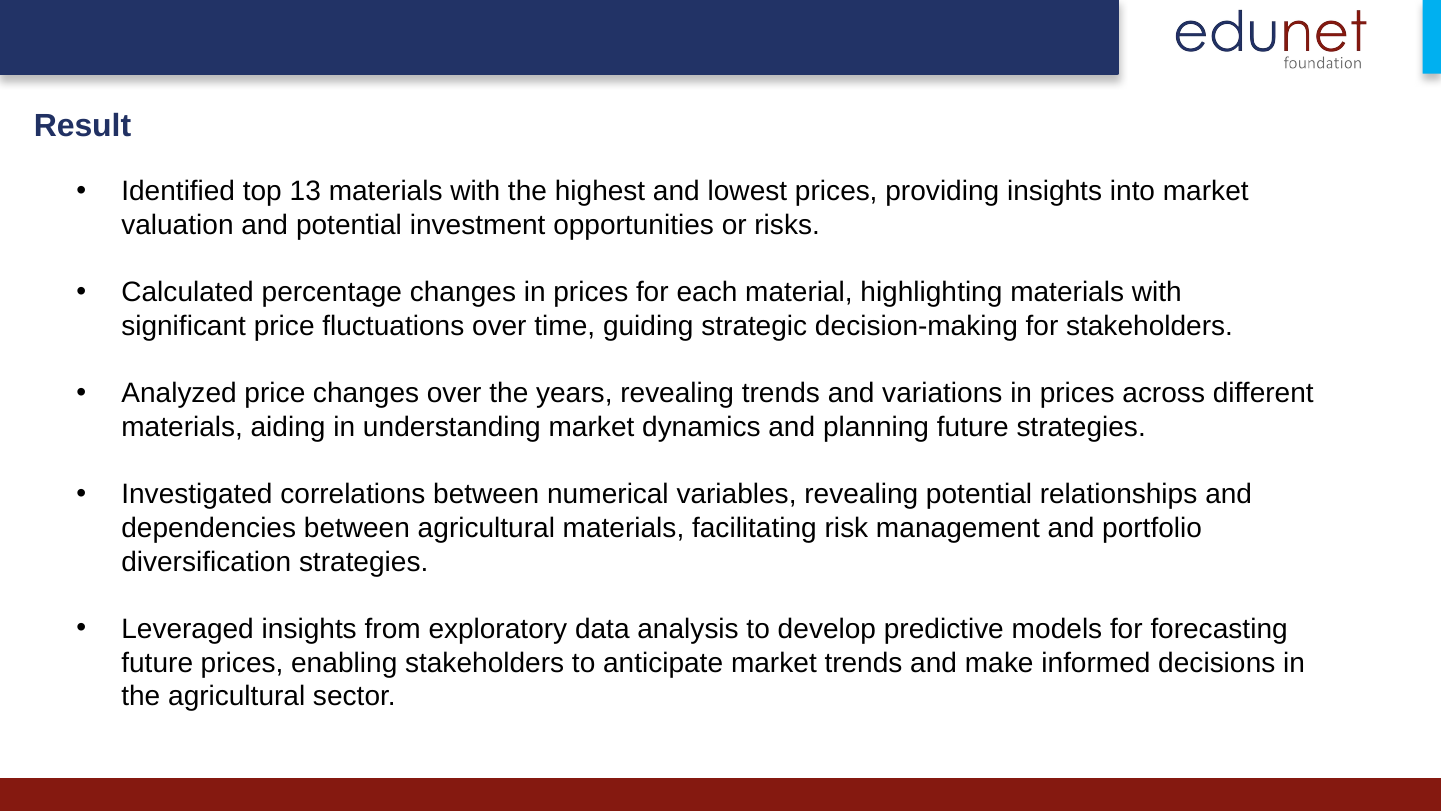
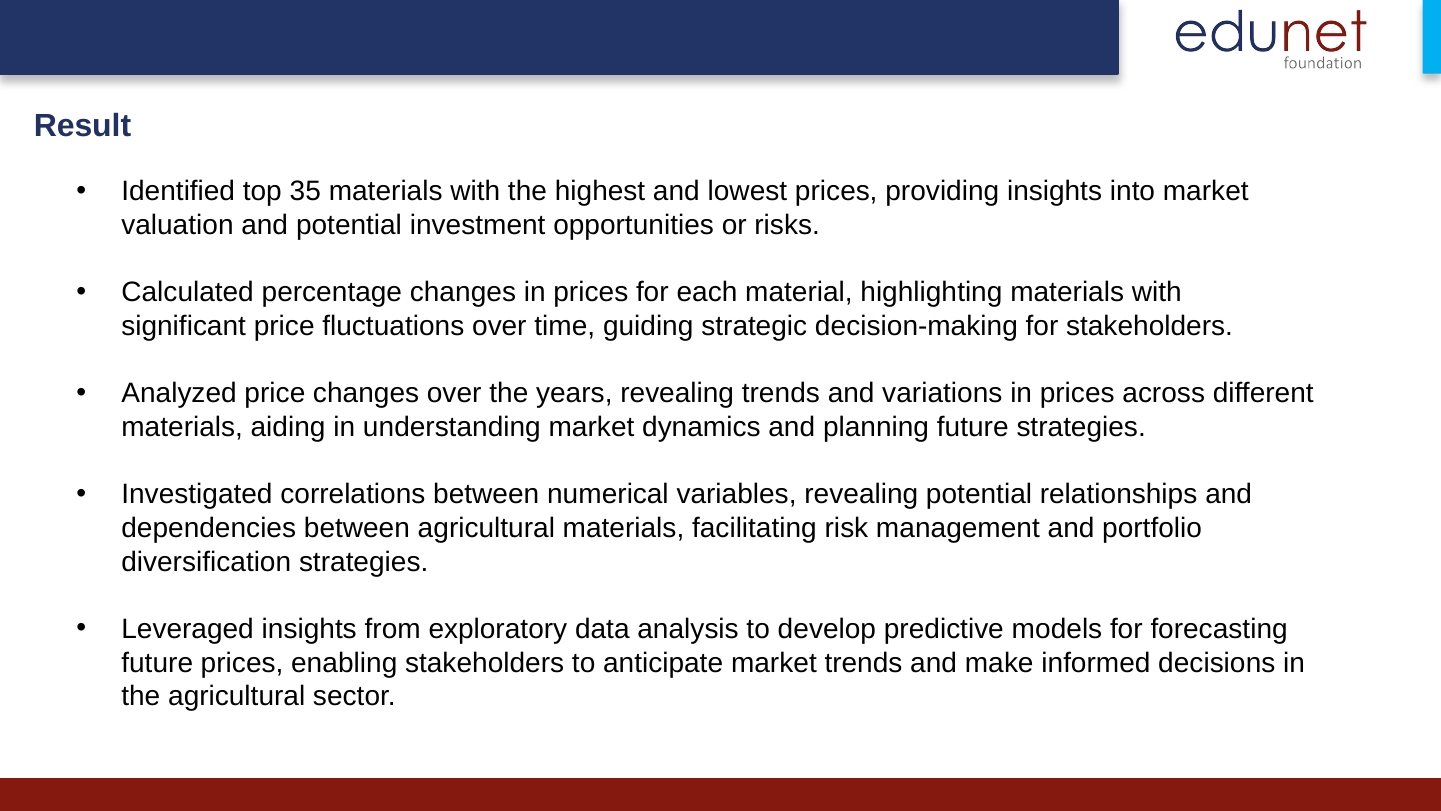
13: 13 -> 35 (305, 192)
